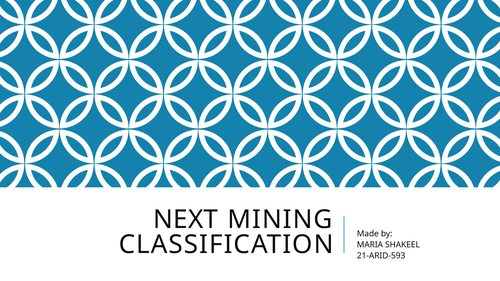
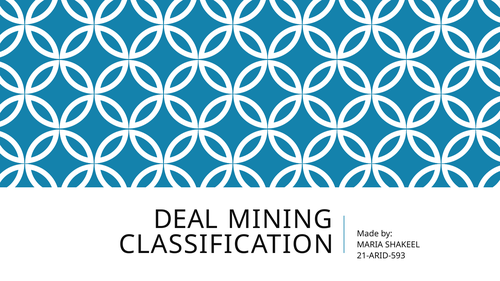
NEXT: NEXT -> DEAL (186, 220)
